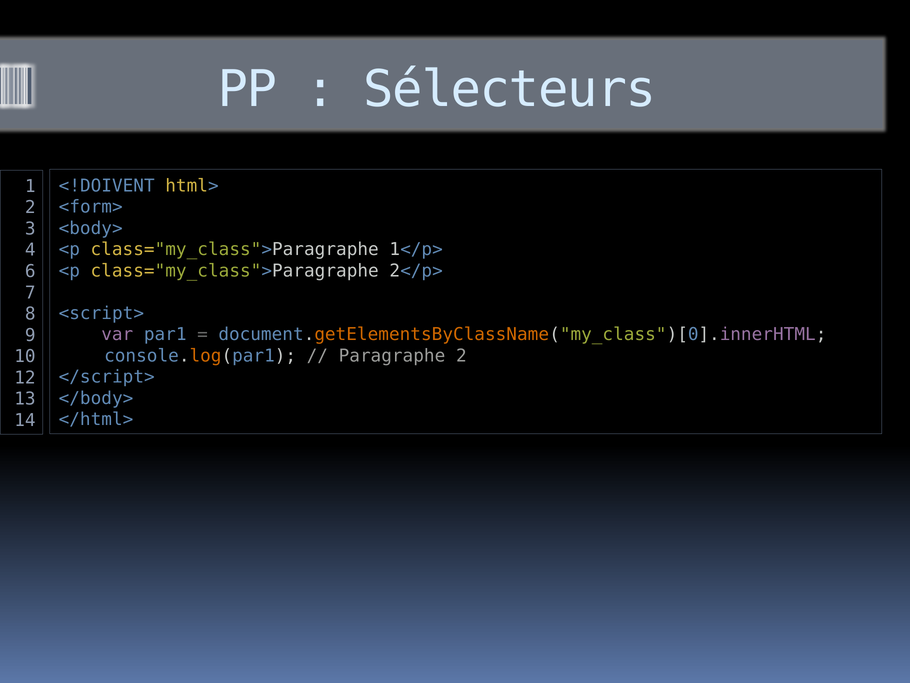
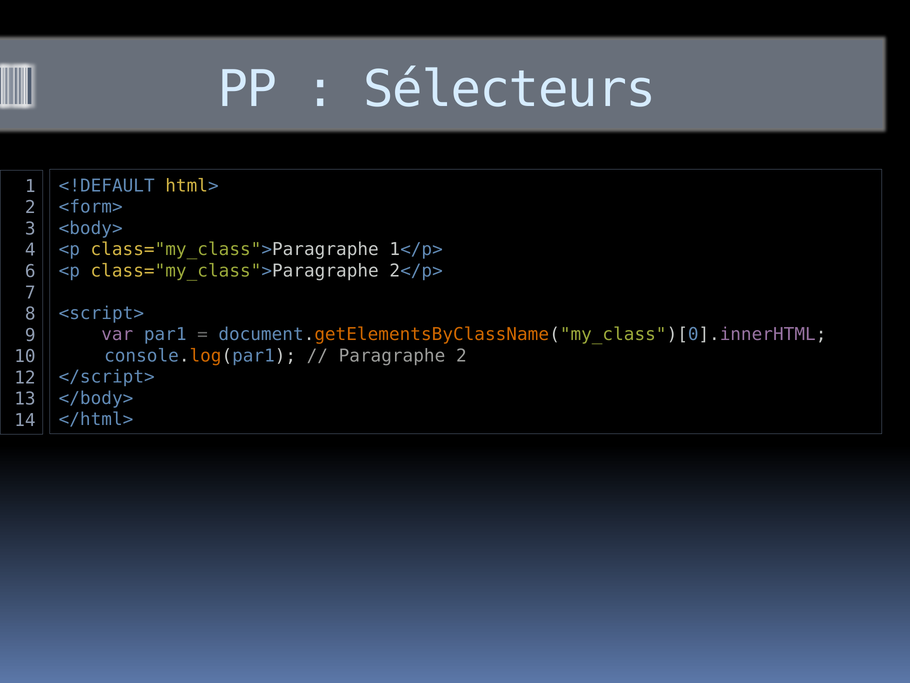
<!DOIVENT: <!DOIVENT -> <!DEFAULT (107, 186)
